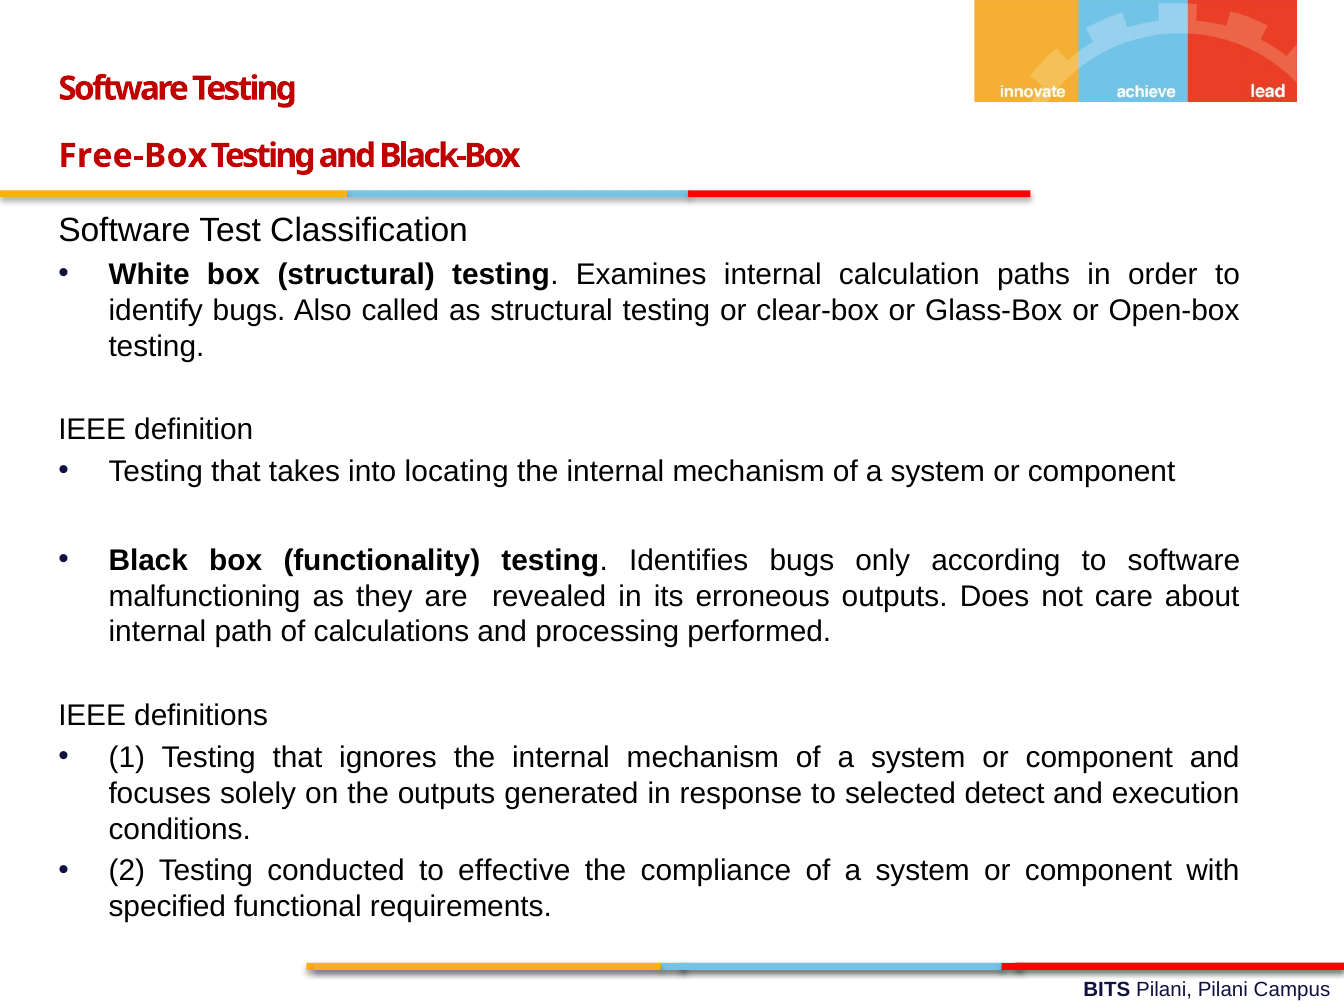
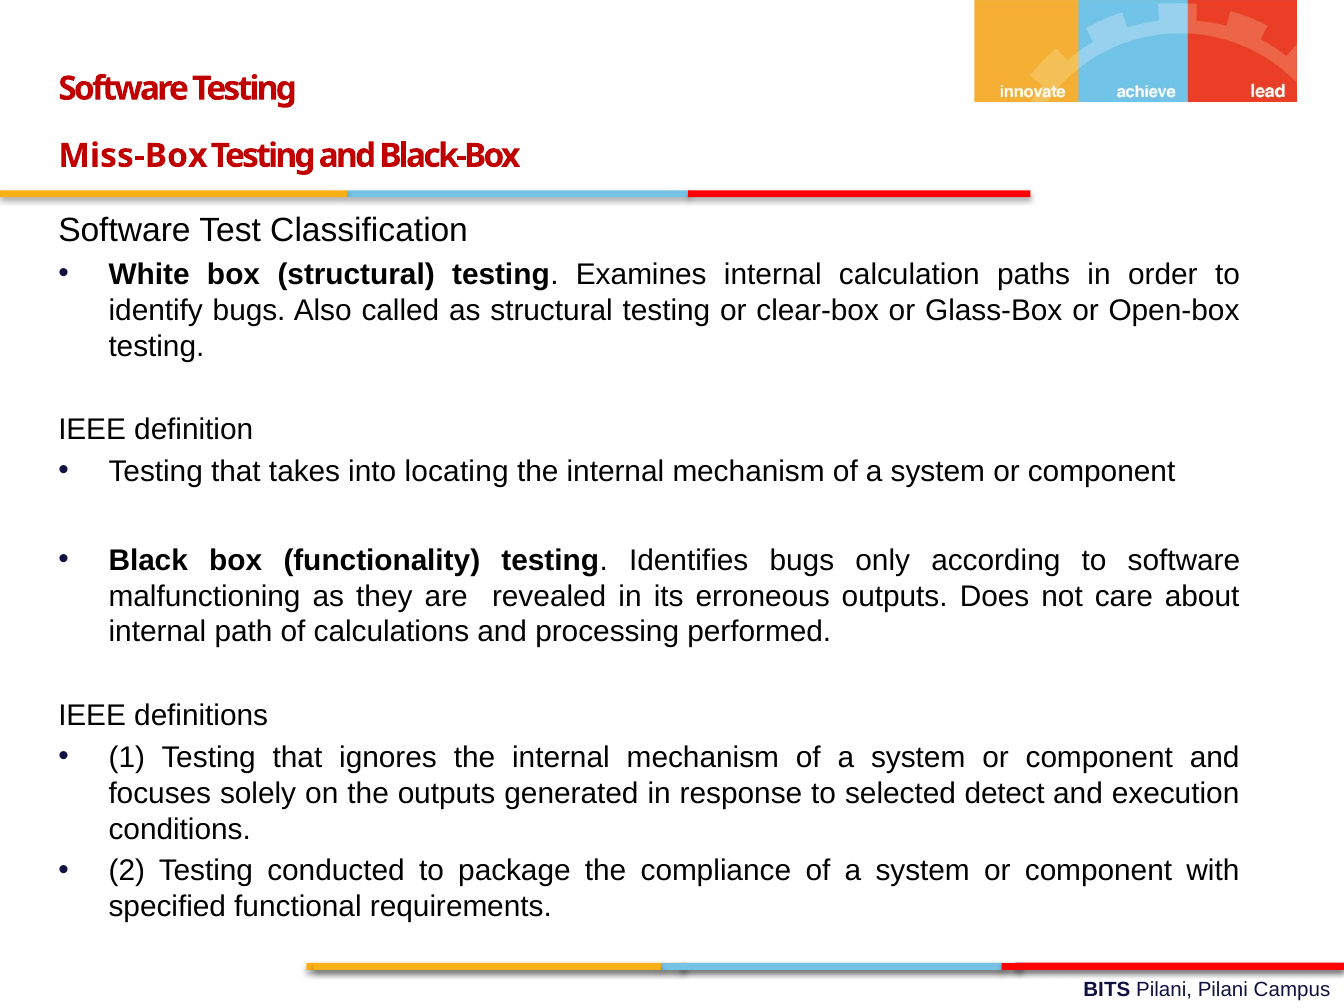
Free-Box: Free-Box -> Miss-Box (133, 156)
effective: effective -> package (514, 871)
